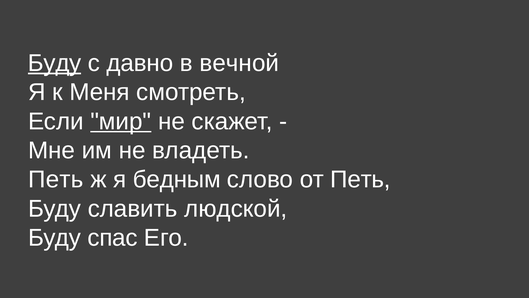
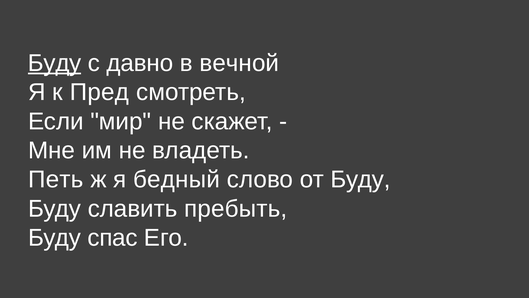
Меня: Меня -> Пред (99, 92)
мир underline: present -> none (121, 121)
бедным: бедным -> бедный (177, 179)
от Петь: Петь -> Буду (360, 179)
людской: людской -> пребыть (236, 208)
